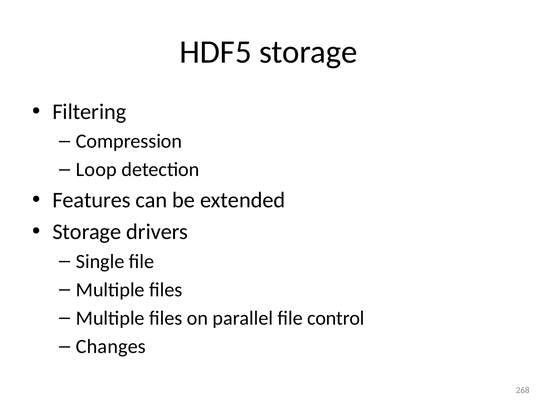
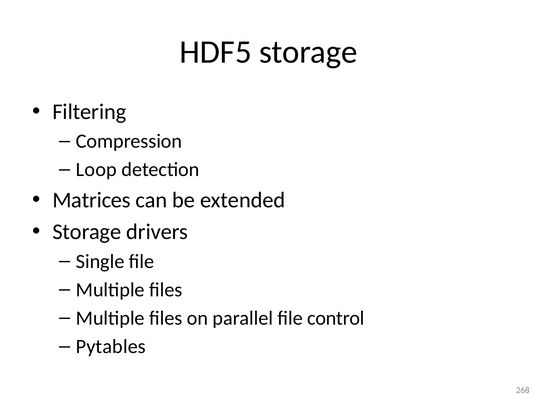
Features: Features -> Matrices (91, 200)
Changes: Changes -> Pytables (111, 346)
